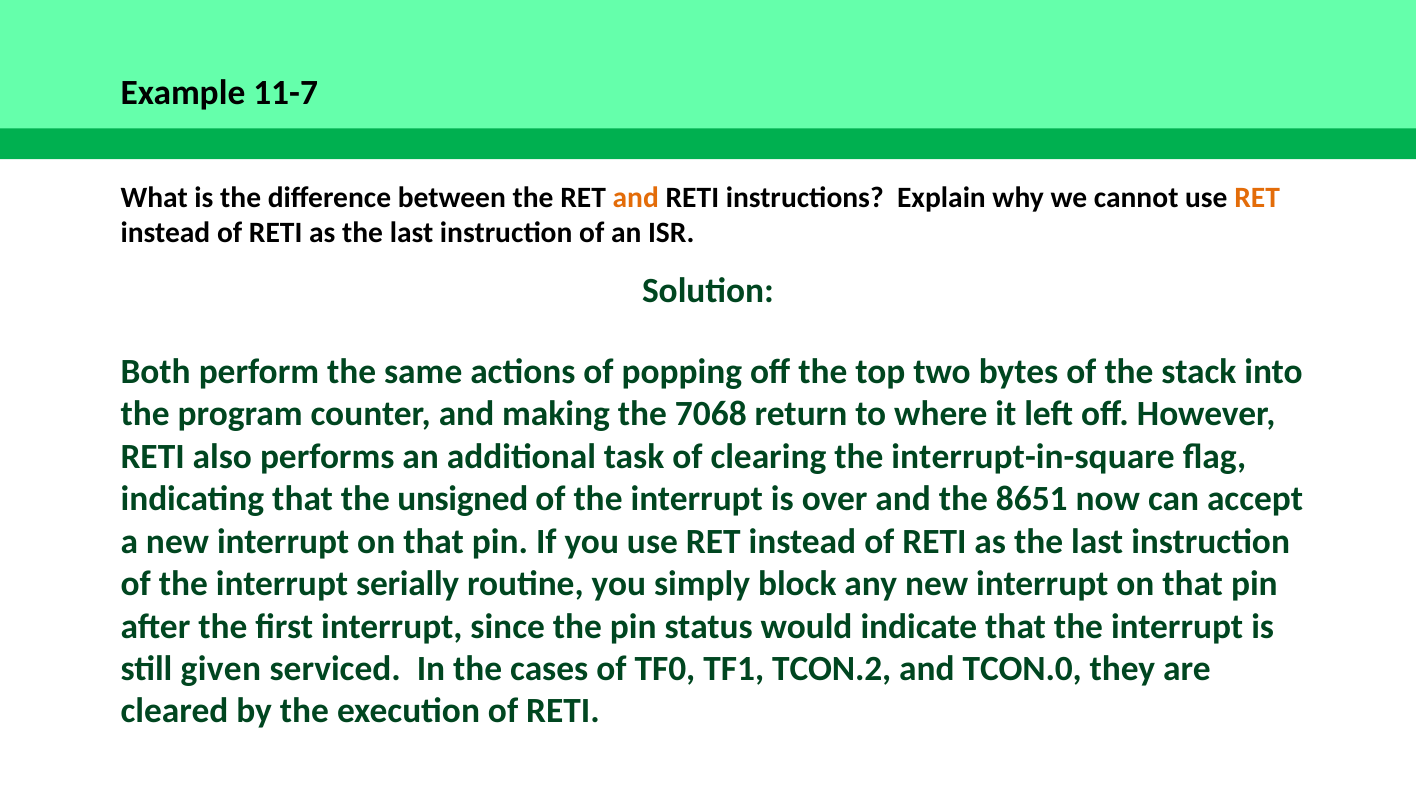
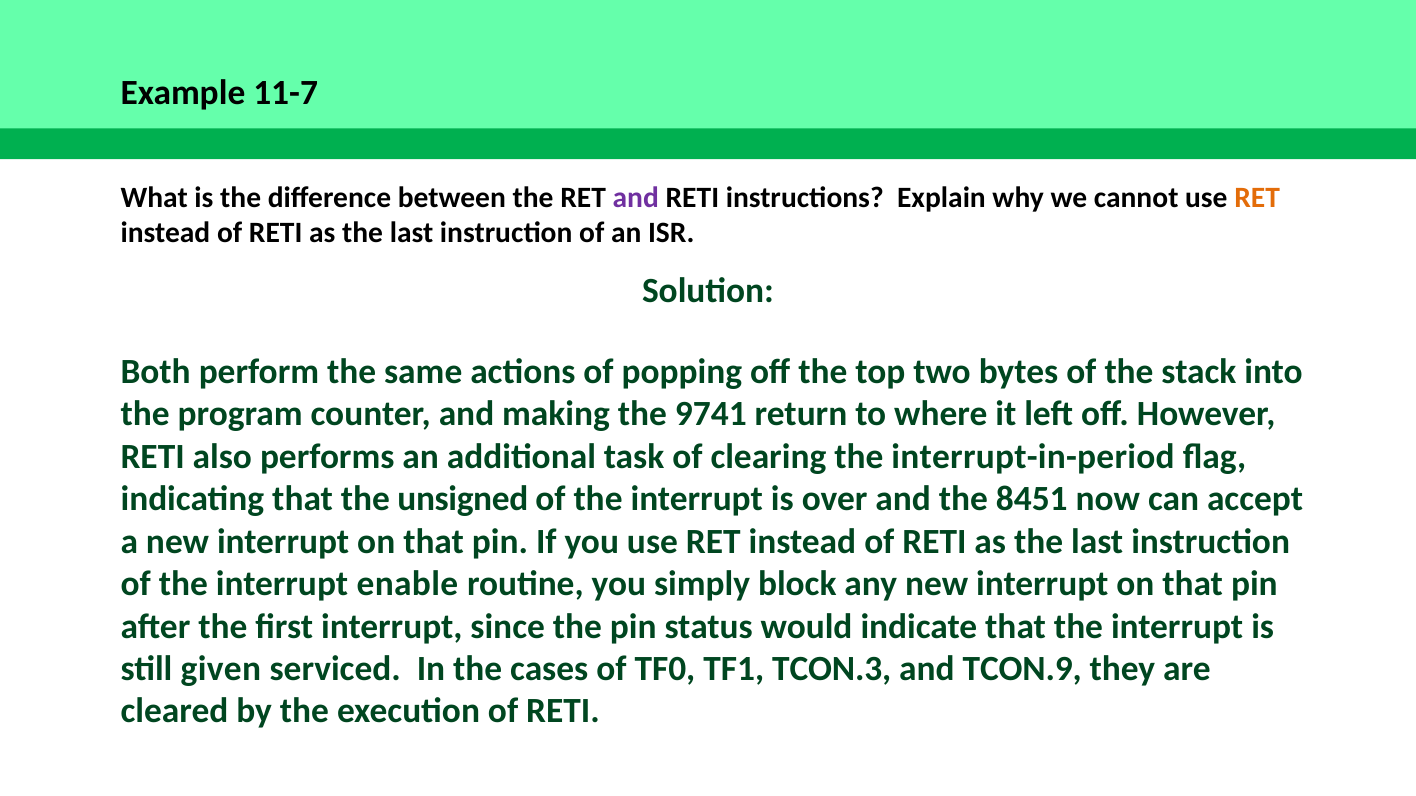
and colour: orange -> purple (636, 198)
7068: 7068 -> 9741 (711, 414)
interrupt-in-square: interrupt-in-square -> interrupt-in-period (1033, 457)
8651: 8651 -> 8451 (1032, 499)
serially: serially -> enable (407, 584)
TCON.2: TCON.2 -> TCON.3 (832, 669)
TCON.0: TCON.0 -> TCON.9 (1022, 669)
